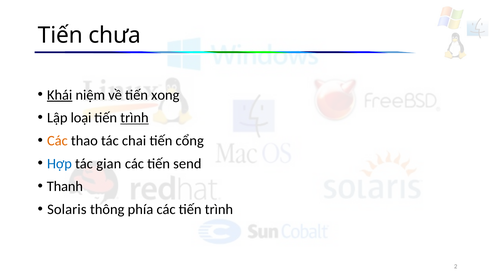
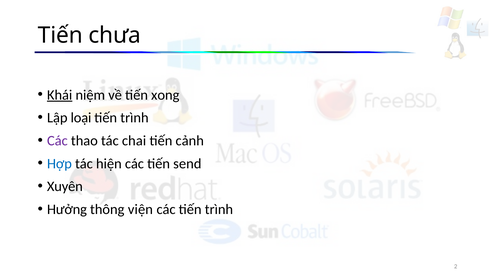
trình underline: present -> none (134, 118)
Các colour: orange -> purple (57, 140)
cổng: cổng -> cảnh (190, 140)
gian: gian -> hiện (109, 163)
Thanh: Thanh -> Xuyên (65, 186)
Solaris: Solaris -> Hưởng (67, 209)
phía: phía -> viện (140, 209)
